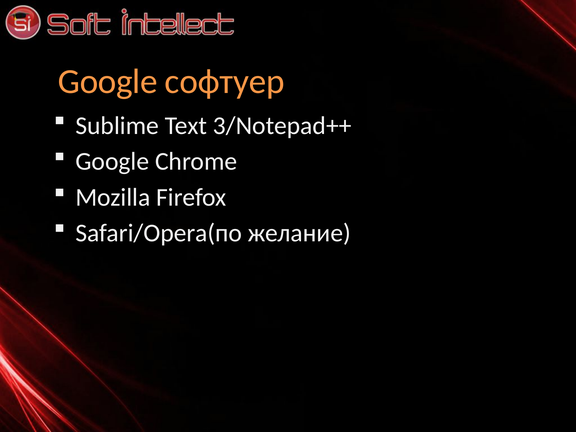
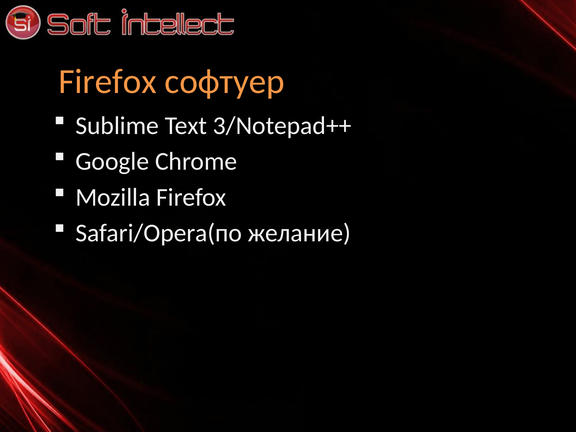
Google: Google -> Firefox (108, 82)
